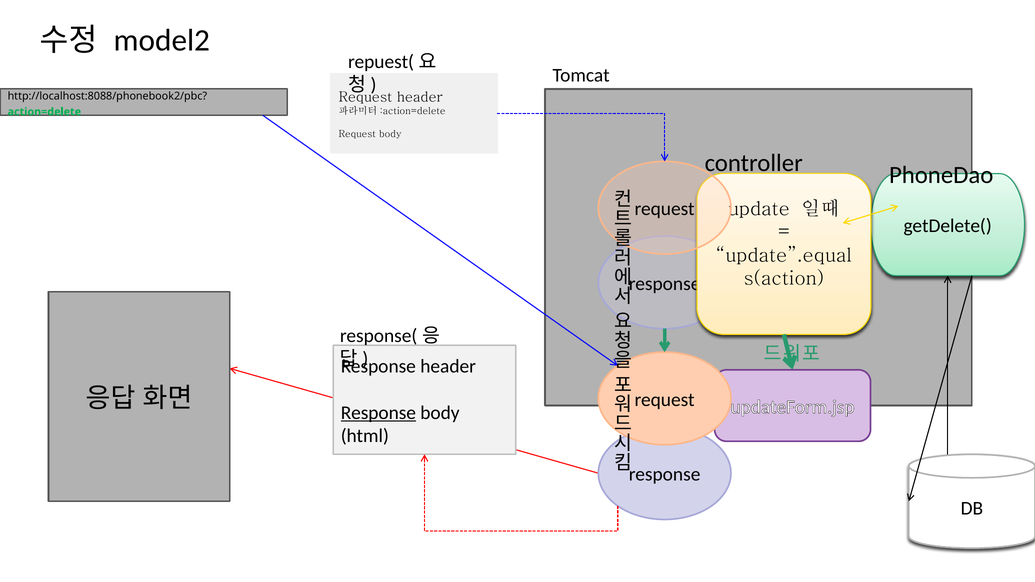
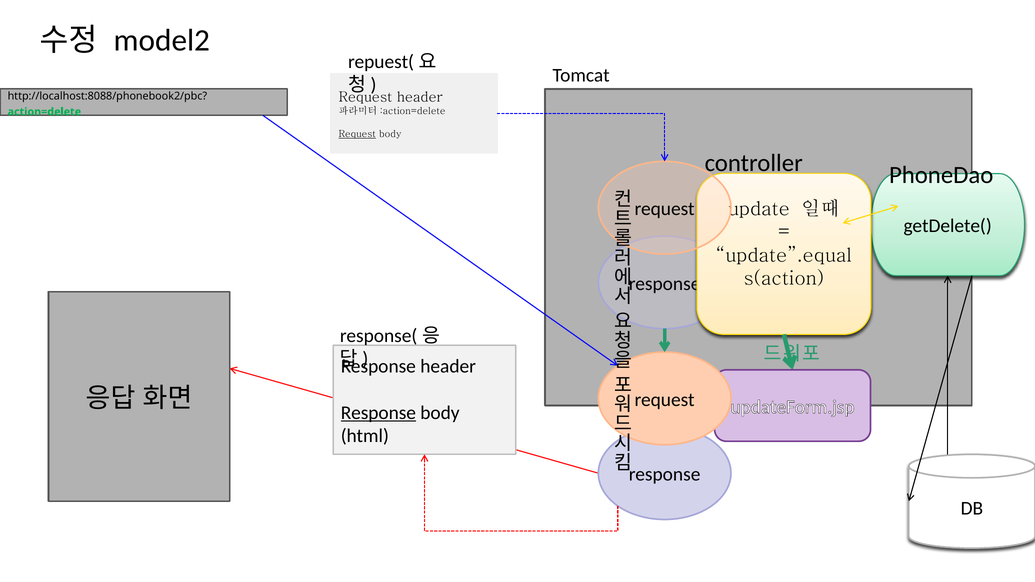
Request underline: none -> present (357, 134)
